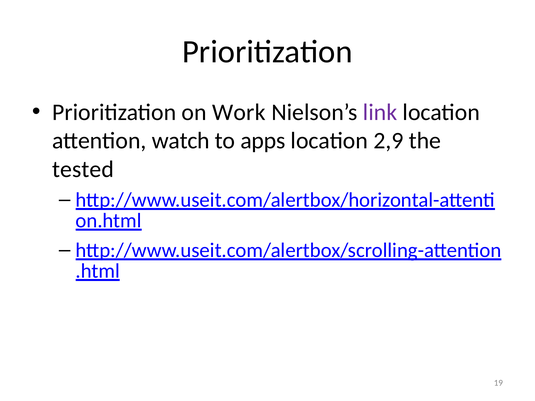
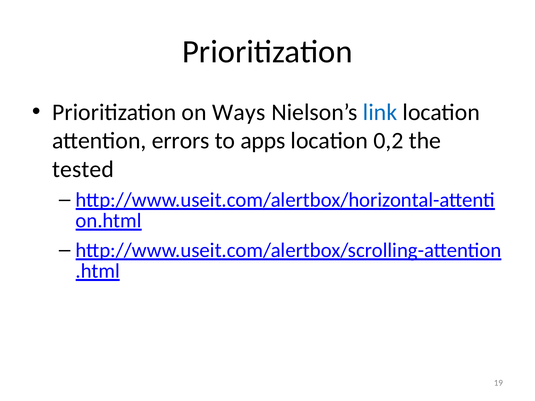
Work: Work -> Ways (239, 112)
link colour: purple -> blue (380, 112)
watch: watch -> errors (181, 141)
2,9: 2,9 -> 0,2 (388, 141)
